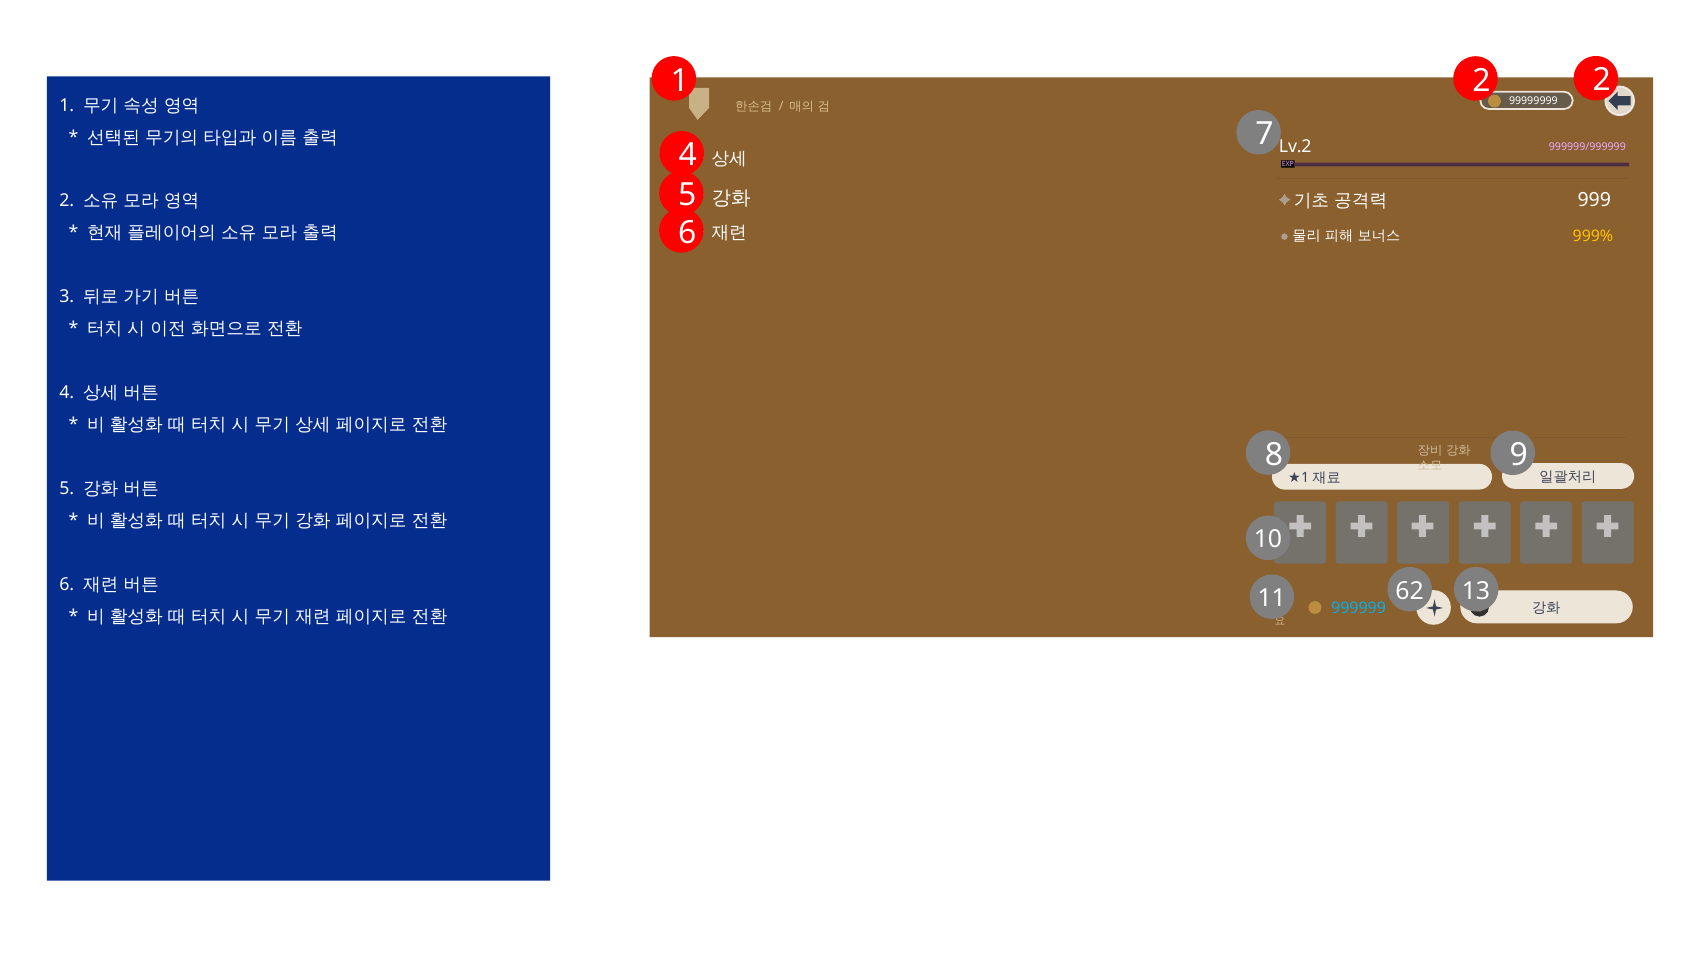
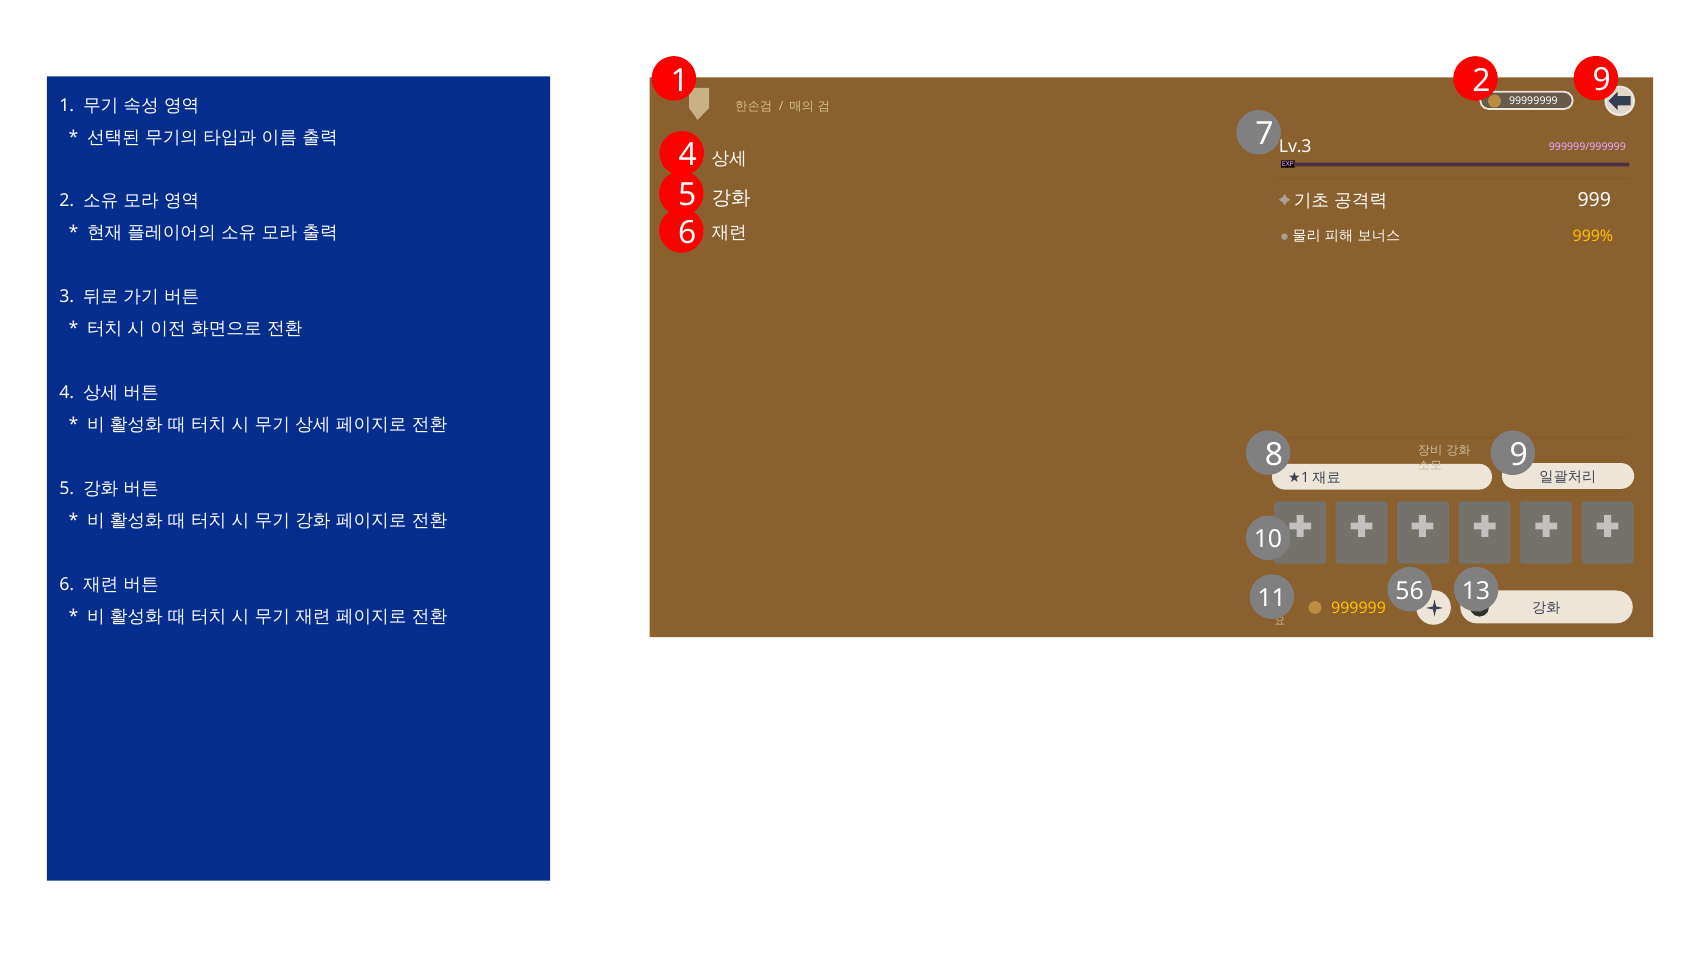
2 2: 2 -> 9 (1602, 80)
Lv.2: Lv.2 -> Lv.3 (1295, 146)
62: 62 -> 56 (1410, 591)
999999 colour: light blue -> yellow (1359, 608)
